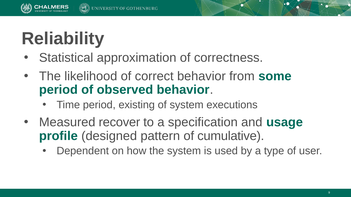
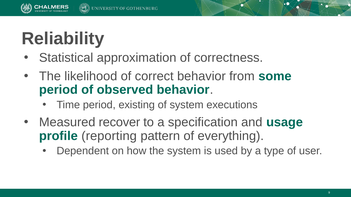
designed: designed -> reporting (109, 136)
cumulative: cumulative -> everything (231, 136)
